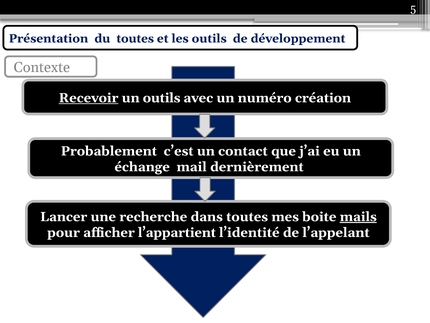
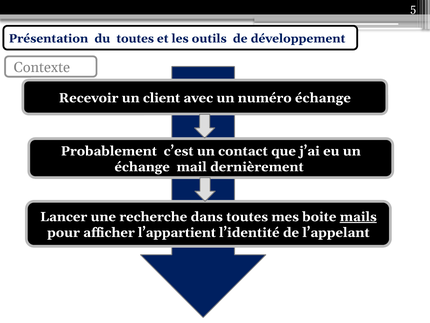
Recevoir underline: present -> none (89, 98)
un outils: outils -> client (162, 98)
numéro création: création -> échange (323, 98)
